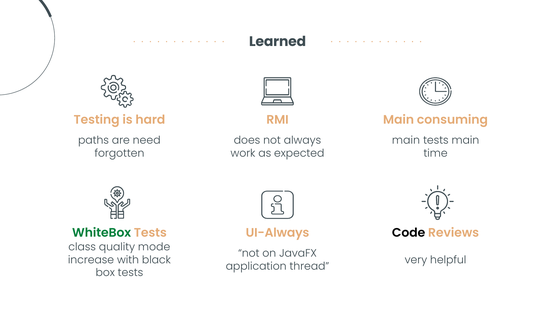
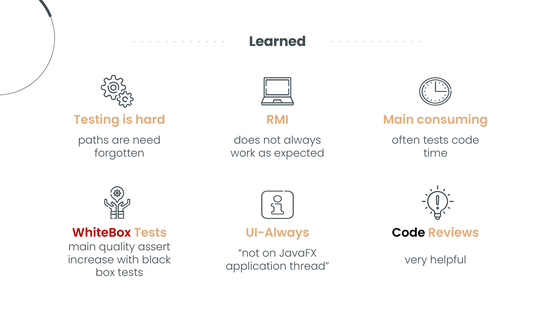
main: main -> often (406, 140)
tests main: main -> code (465, 140)
WhiteBox colour: green -> red (102, 233)
class: class -> main (82, 247)
mode: mode -> assert (154, 247)
